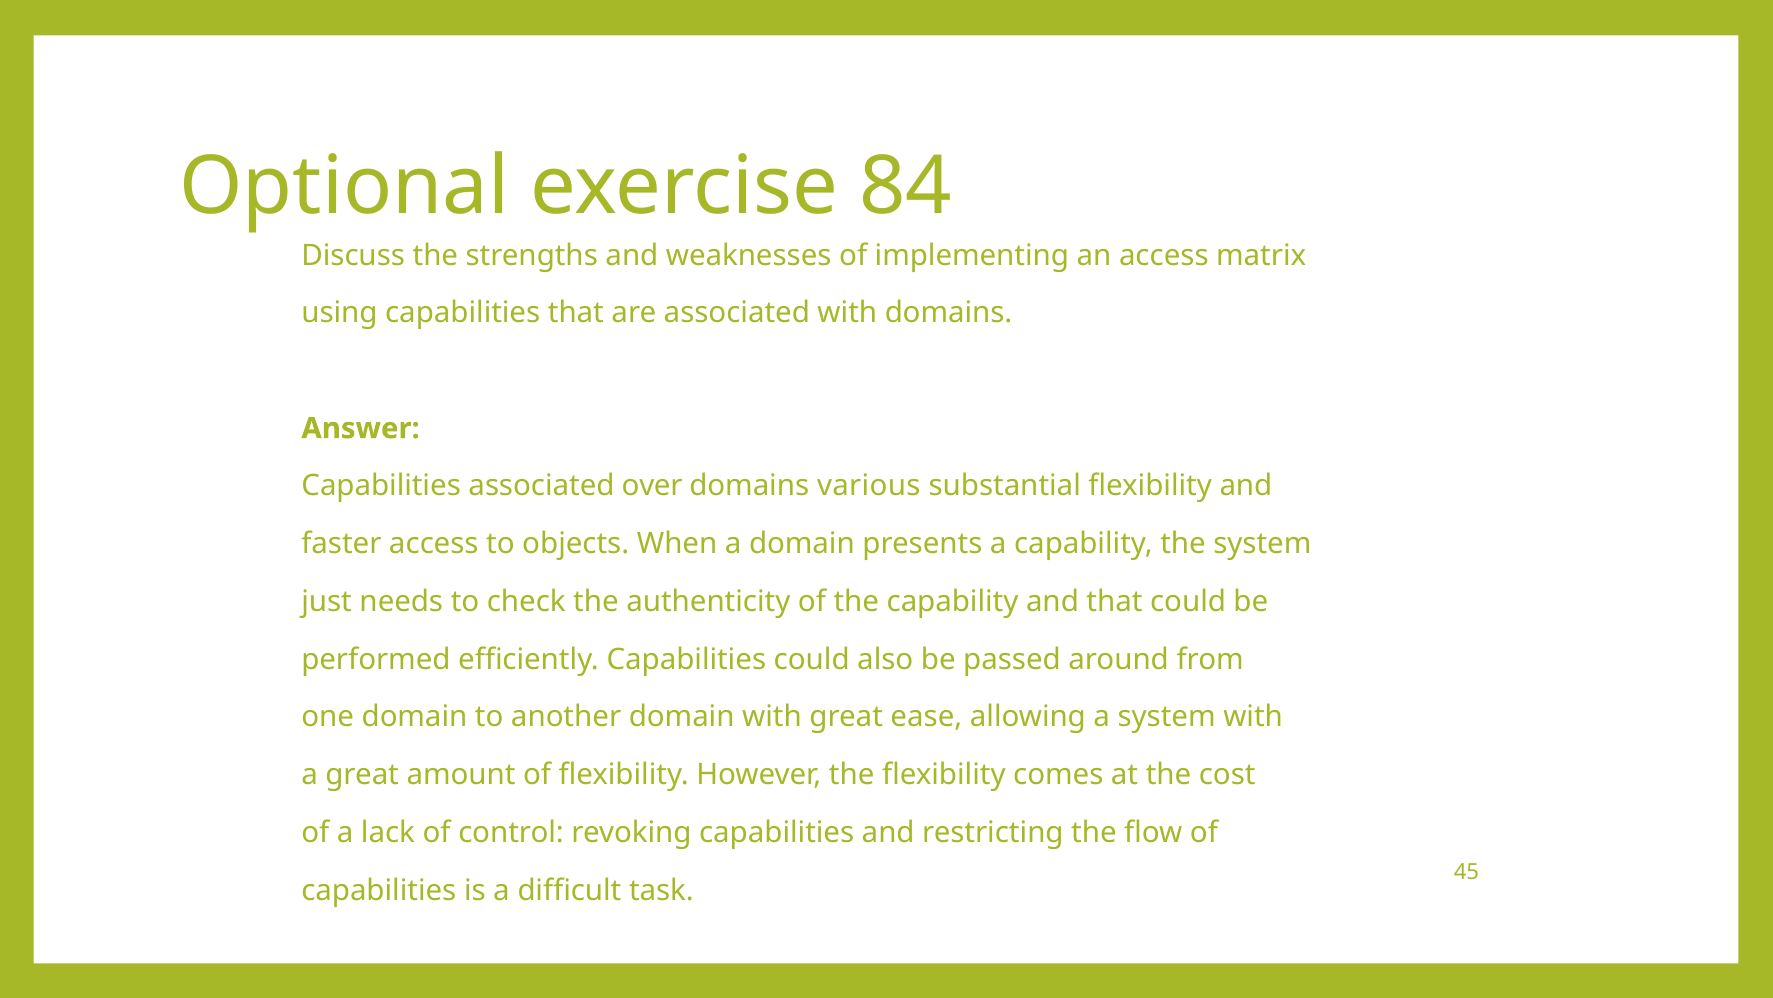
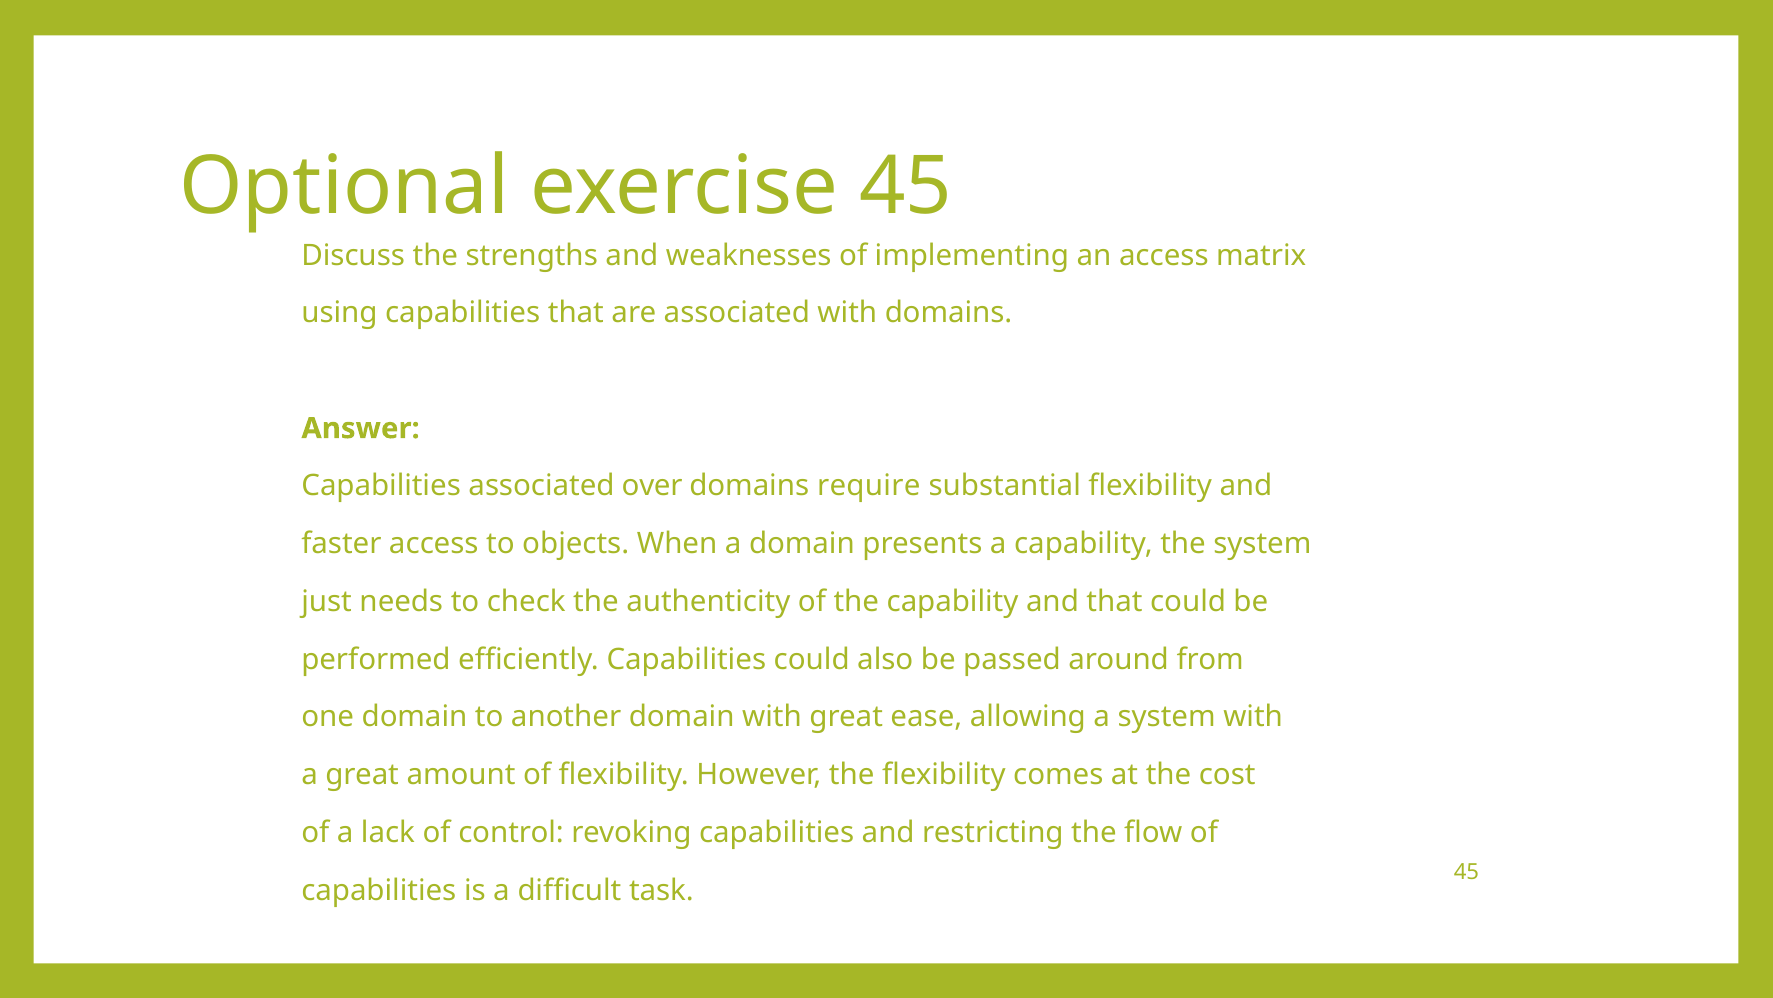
exercise 84: 84 -> 45 (906, 187)
various: various -> require (869, 486)
